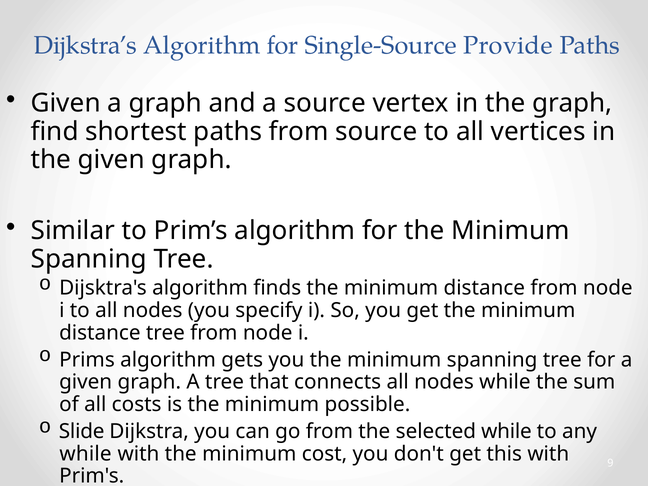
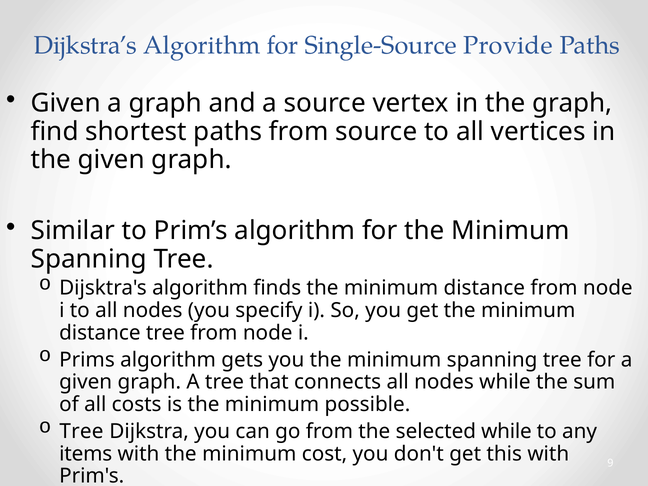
Slide: Slide -> Tree (81, 431)
while: while -> items (86, 454)
